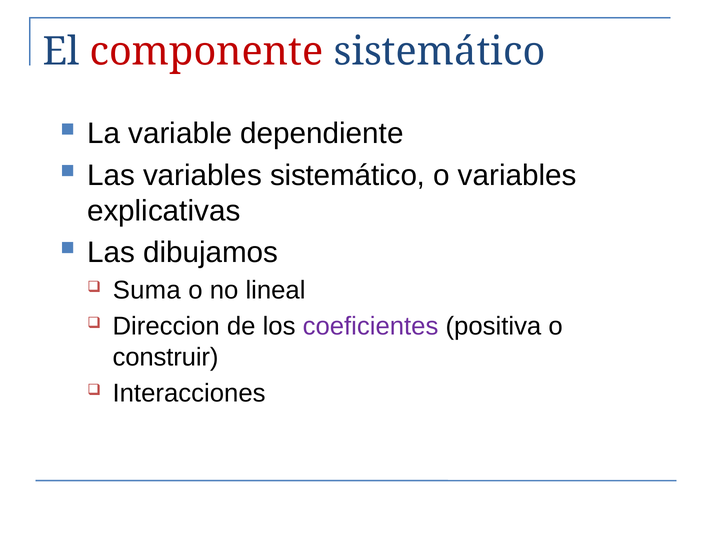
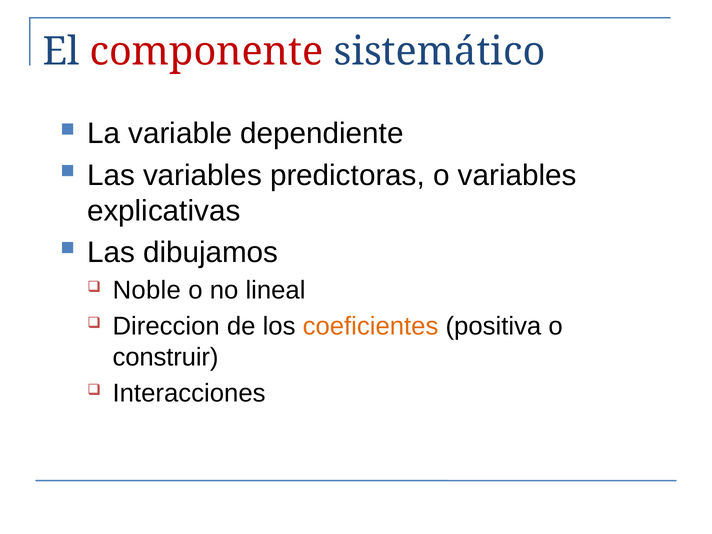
variables sistemático: sistemático -> predictoras (347, 175)
Suma: Suma -> Noble (147, 290)
coeficientes colour: purple -> orange (371, 326)
